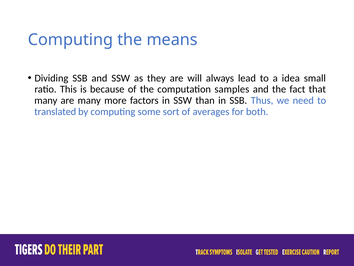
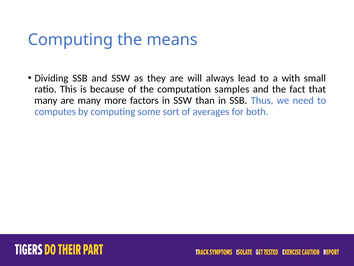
idea: idea -> with (291, 78)
translated: translated -> computes (55, 111)
